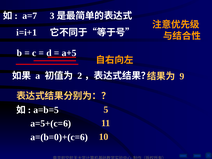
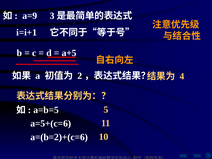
a=7: a=7 -> a=9 (30, 16)
9: 9 -> 4 (182, 76)
a=(b=0)+(c=6: a=(b=0)+(c=6 -> a=(b=2)+(c=6 (59, 137)
